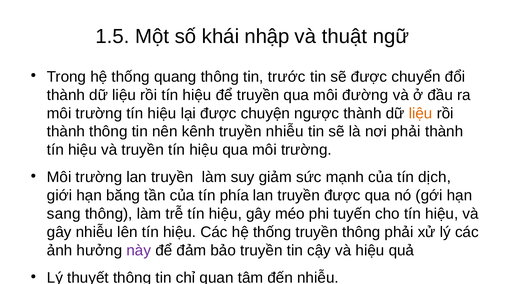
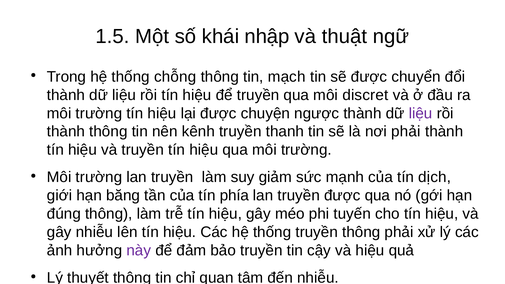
quang: quang -> chỗng (175, 77)
trước: trước -> mạch (287, 77)
đường: đường -> discret (365, 95)
liệu colour: orange -> purple (421, 113)
truyền nhiễu: nhiễu -> thanh (285, 132)
sang: sang -> đúng (64, 214)
